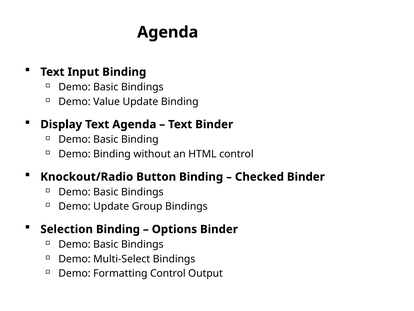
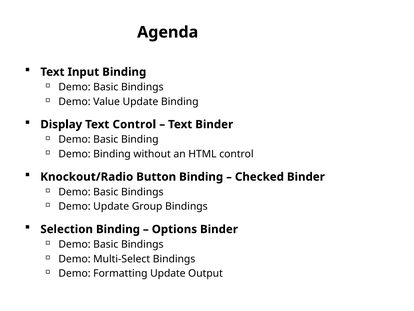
Text Agenda: Agenda -> Control (134, 124)
Formatting Control: Control -> Update (168, 273)
